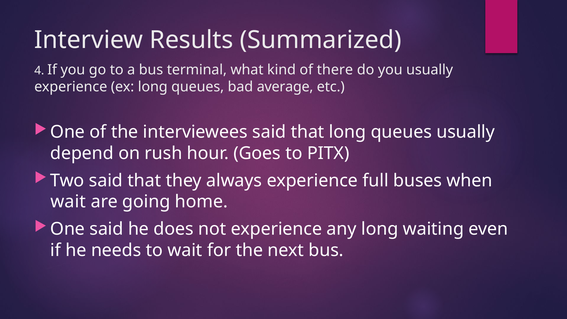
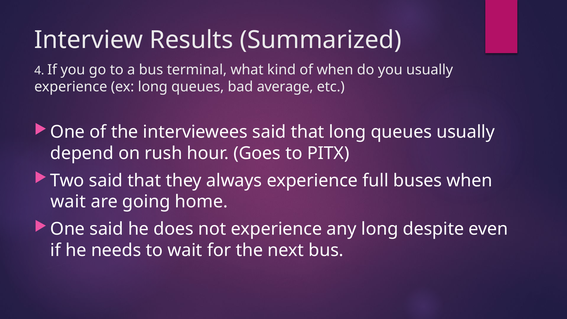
of there: there -> when (335, 70)
waiting: waiting -> despite (433, 229)
